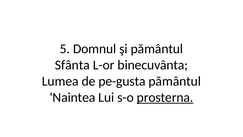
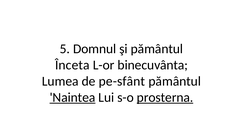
Sfânta: Sfânta -> Înceta (72, 65)
pe-gusta: pe-gusta -> pe-sfânt (122, 81)
Naintea underline: none -> present (72, 97)
